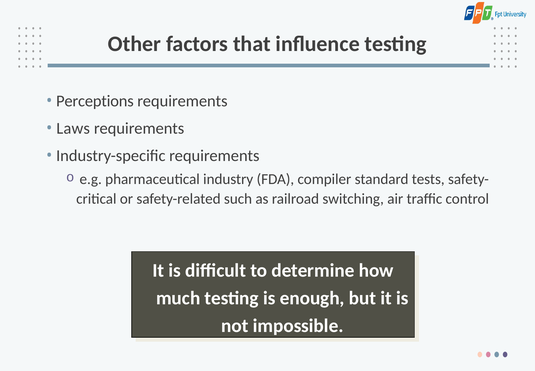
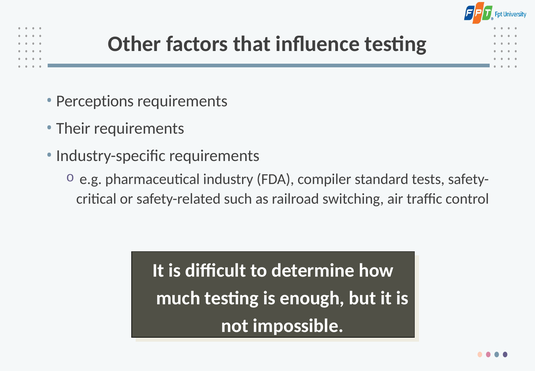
Laws: Laws -> Their (73, 128)
